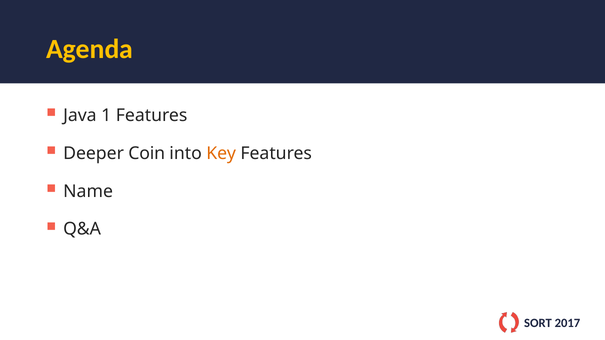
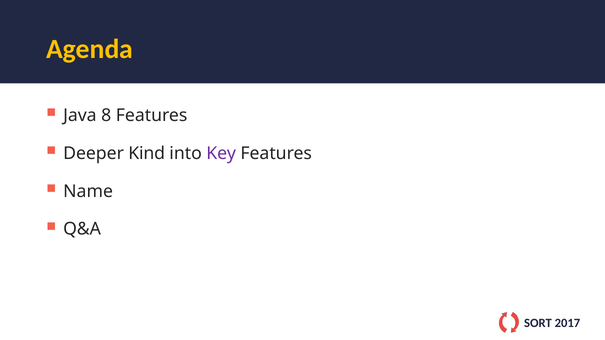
1: 1 -> 8 (106, 115)
Coin: Coin -> Kind (147, 153)
Key colour: orange -> purple (221, 153)
